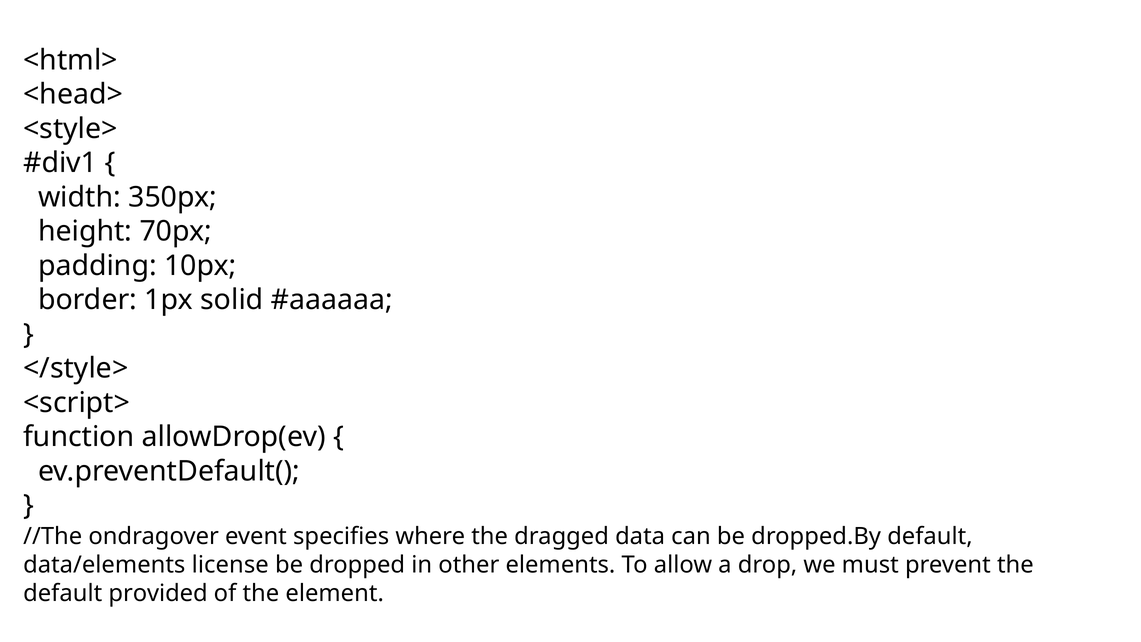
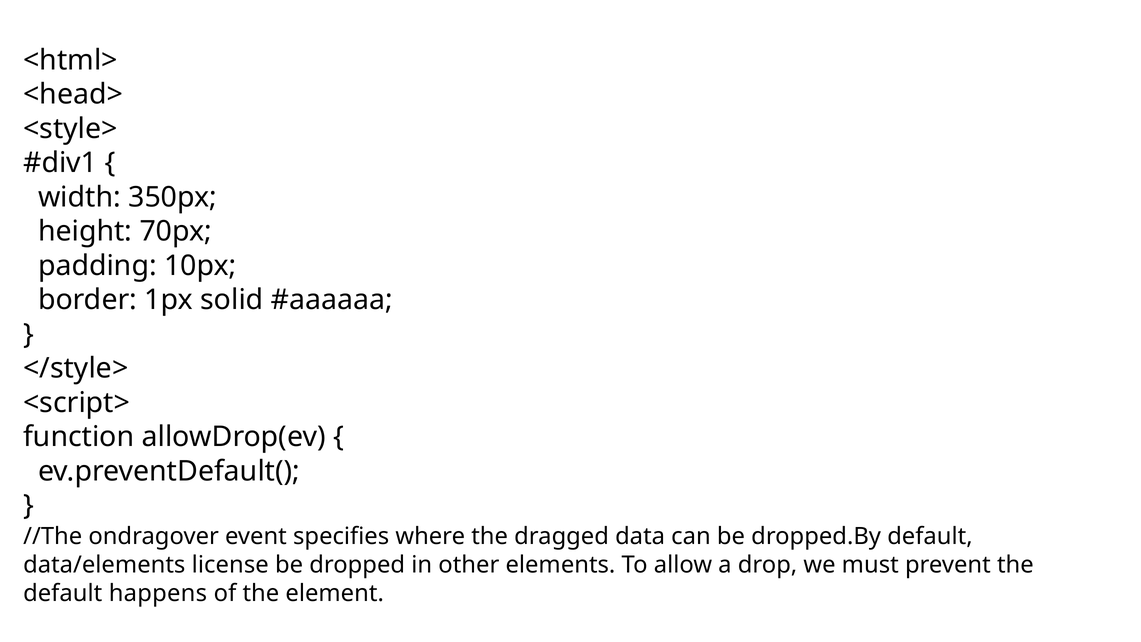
provided: provided -> happens (158, 593)
